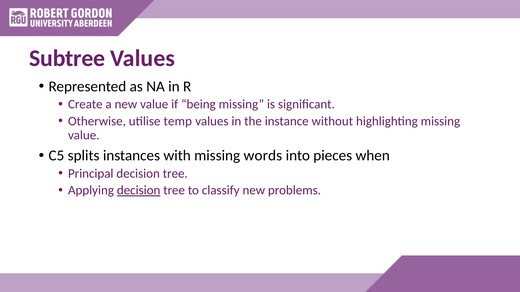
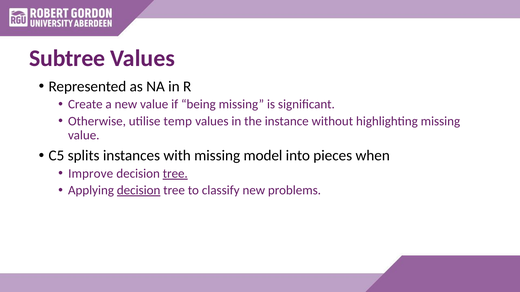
words: words -> model (263, 156)
Principal: Principal -> Improve (91, 174)
tree underline: none -> present (175, 174)
